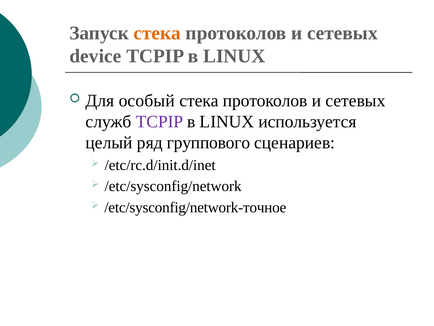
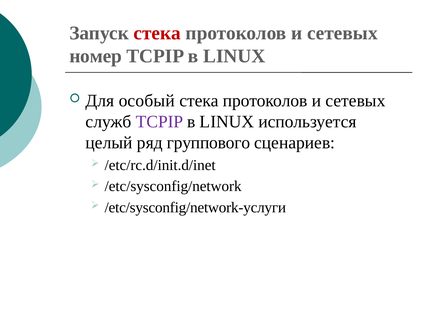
стека colour: orange -> red (157, 33)
device: device -> номер (96, 56)
/etc/sysconfig/network-точное: /etc/sysconfig/network-точное -> /etc/sysconfig/network-услуги (195, 207)
